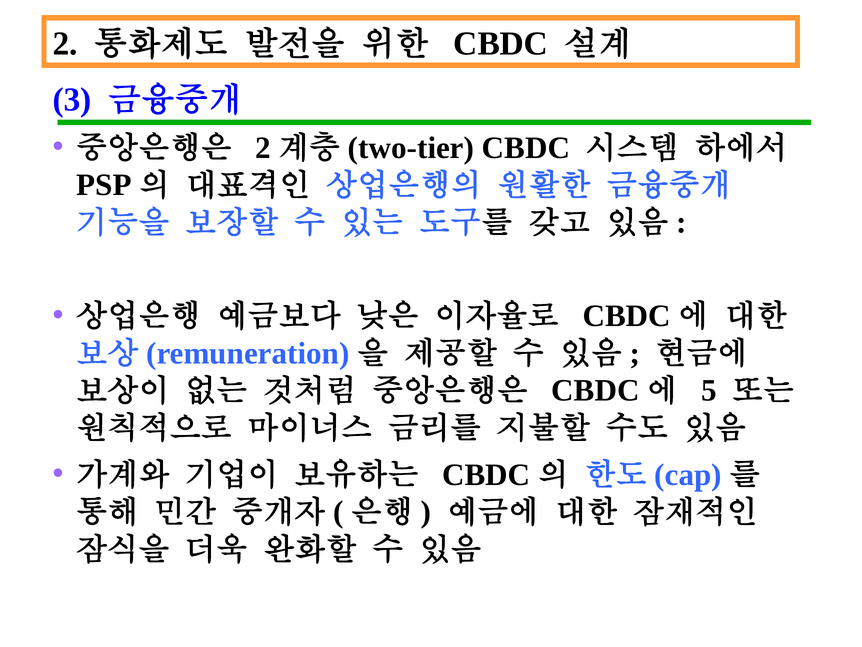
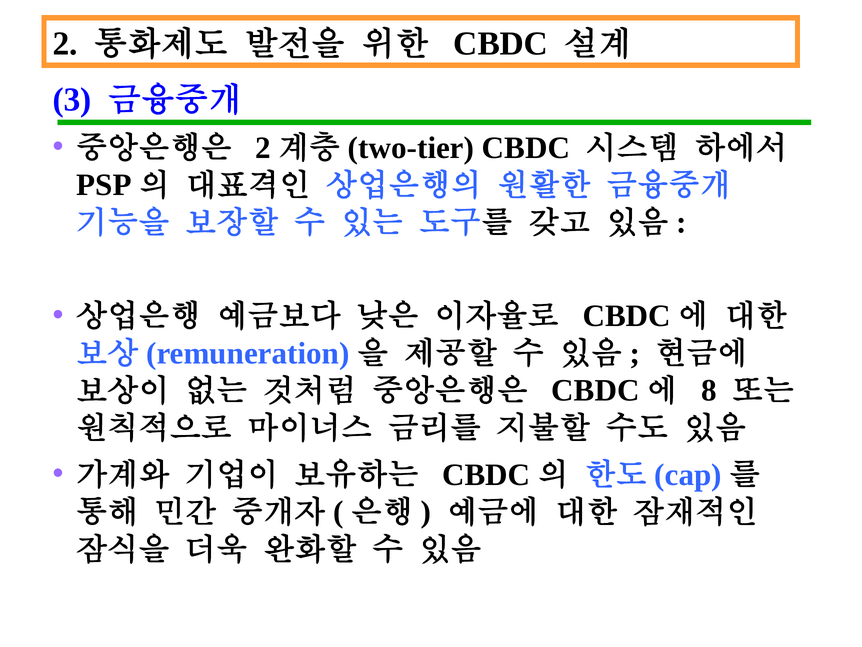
5: 5 -> 8 (709, 390)
